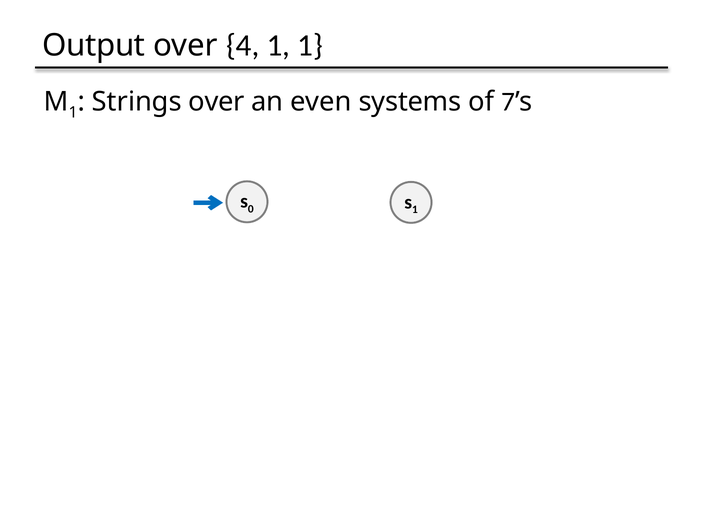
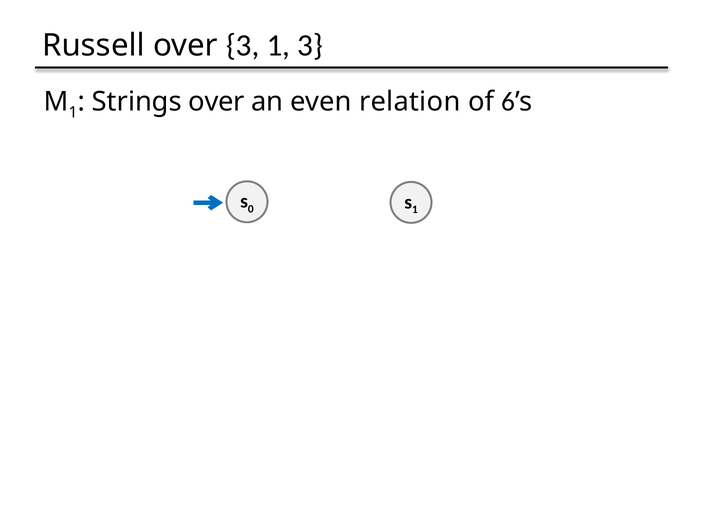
Output: Output -> Russell (93, 46)
over 4: 4 -> 3 (243, 46)
1 1: 1 -> 3 (310, 46)
systems: systems -> relation (410, 102)
7: 7 -> 6 (508, 102)
